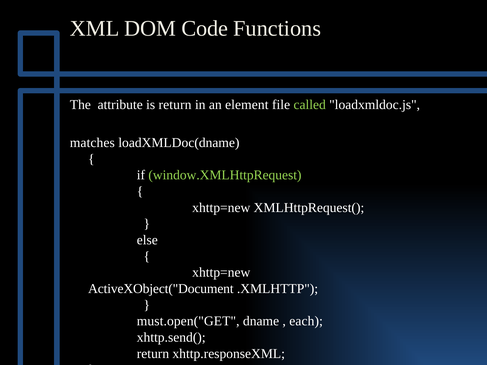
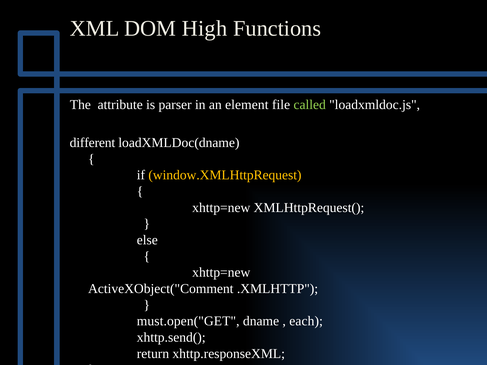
Code: Code -> High (205, 29)
is return: return -> parser (175, 105)
matches: matches -> different (92, 143)
window.XMLHttpRequest colour: light green -> yellow (225, 175)
ActiveXObject("Document: ActiveXObject("Document -> ActiveXObject("Comment (161, 289)
